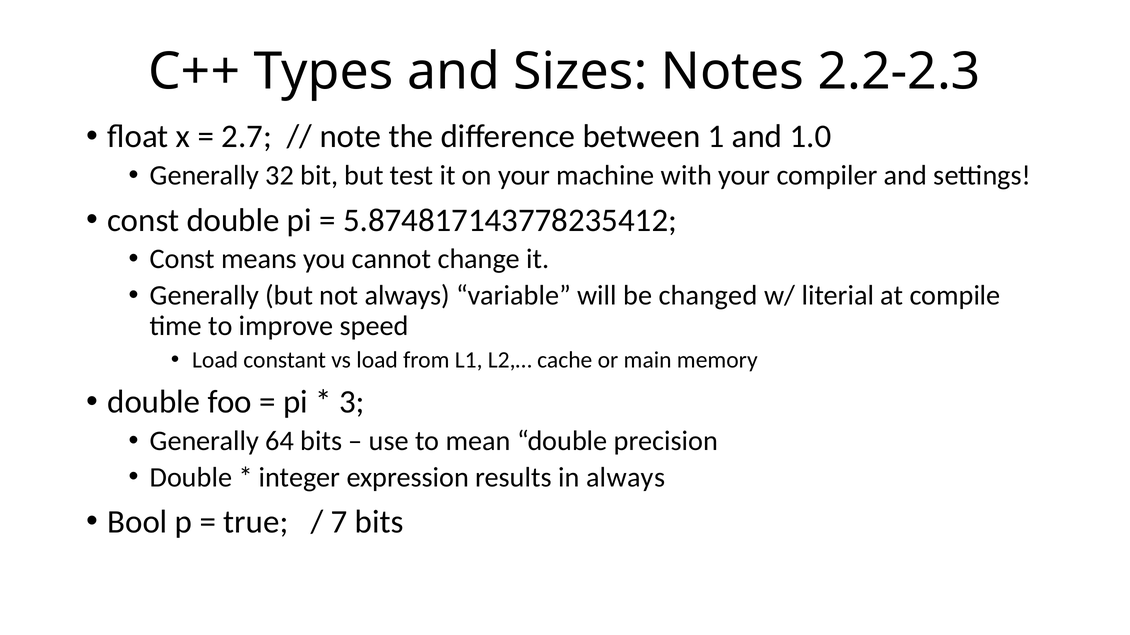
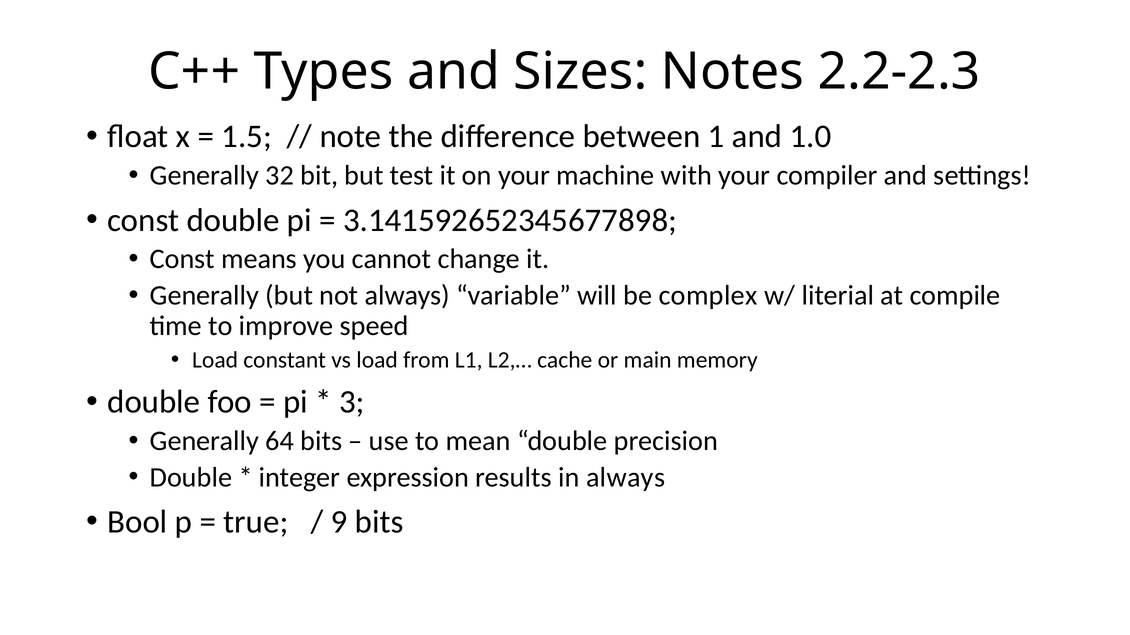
2.7: 2.7 -> 1.5 (247, 137)
5.874817143778235412: 5.874817143778235412 -> 3.141592652345677898 (510, 220)
changed: changed -> complex (708, 296)
7: 7 -> 9 (339, 522)
